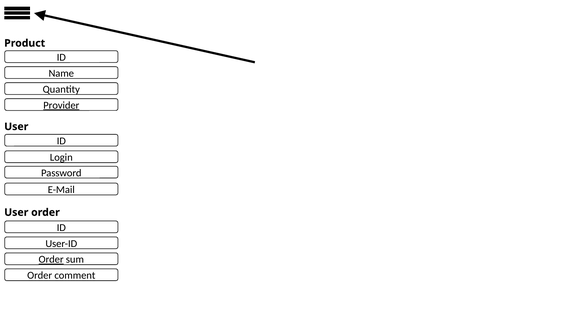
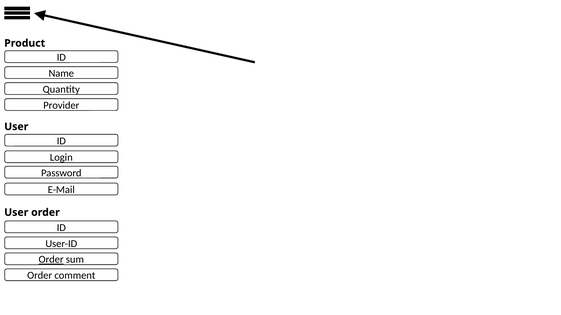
Provider underline: present -> none (61, 105)
